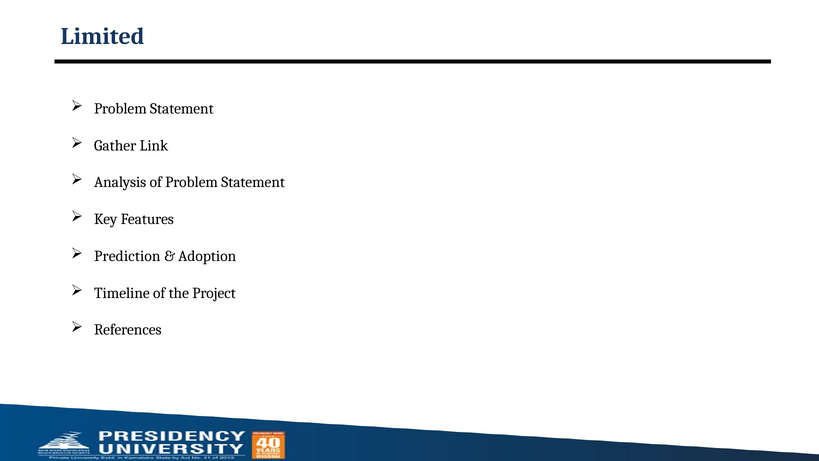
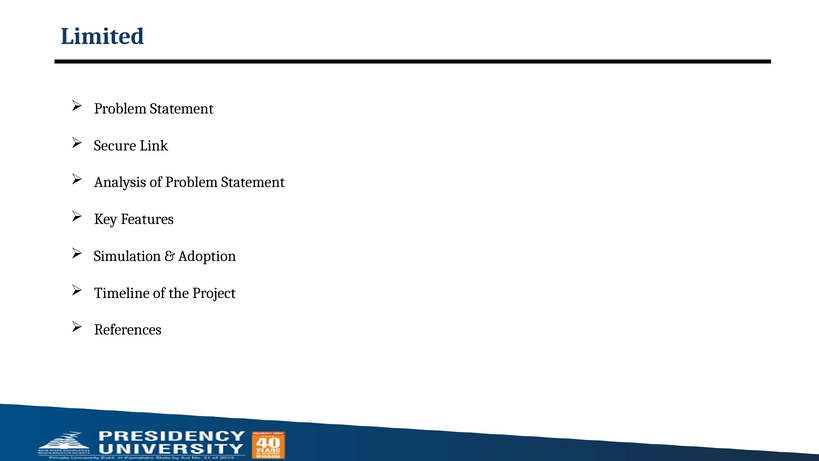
Gather: Gather -> Secure (115, 145)
Prediction: Prediction -> Simulation (128, 256)
